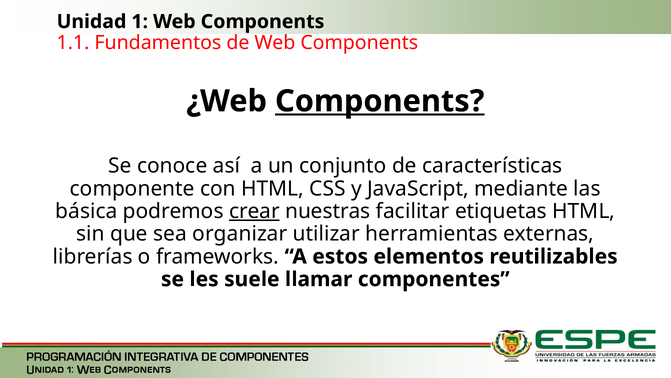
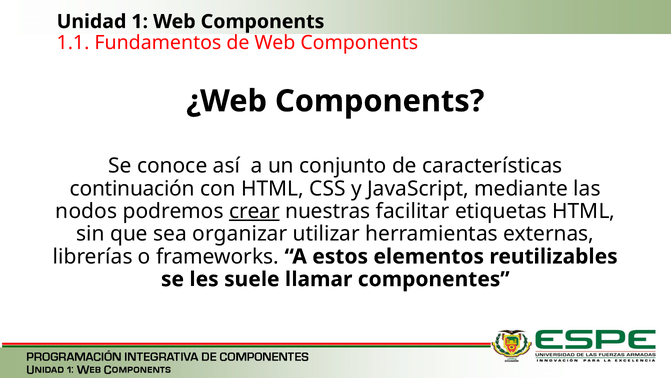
Components underline: present -> none (380, 101)
componente: componente -> continuación (132, 188)
básica: básica -> nodos (86, 211)
